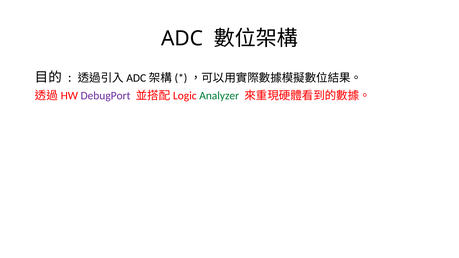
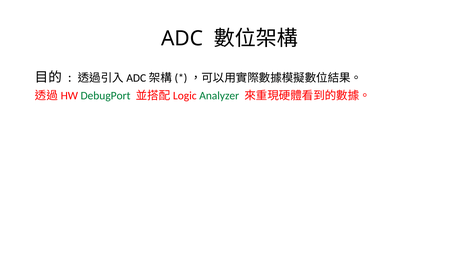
DebugPort colour: purple -> green (106, 96)
